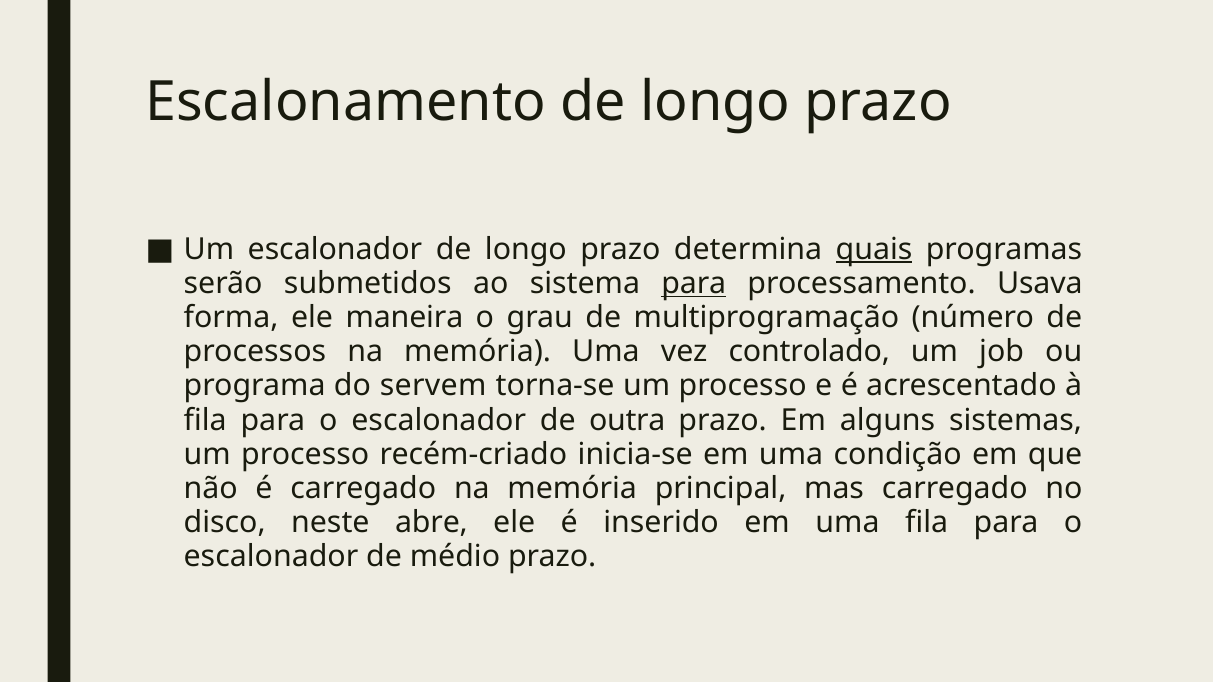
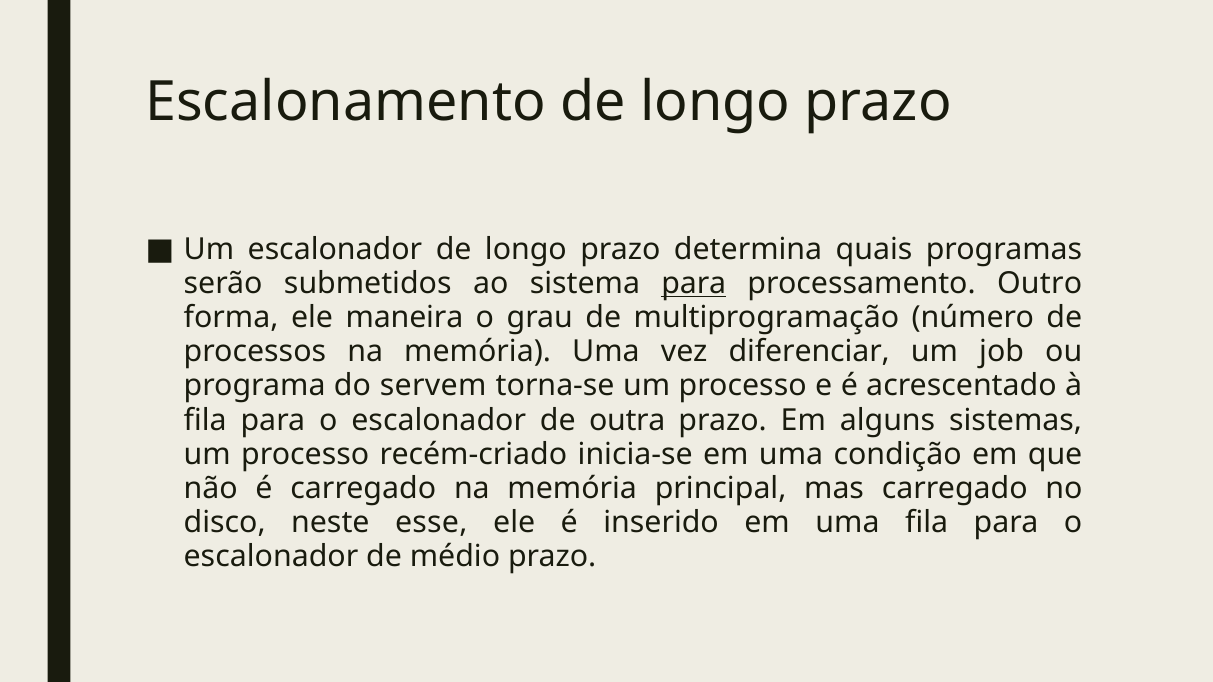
quais underline: present -> none (874, 249)
Usava: Usava -> Outro (1040, 284)
controlado: controlado -> diferenciar (809, 352)
abre: abre -> esse (431, 523)
